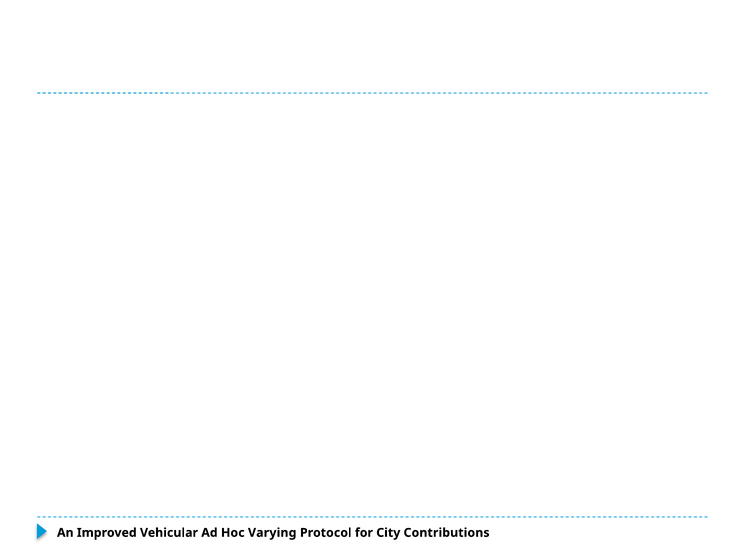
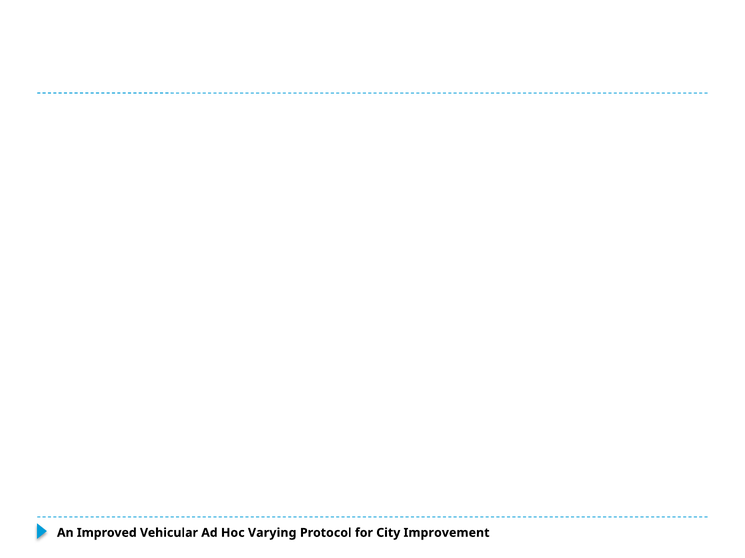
Contributions: Contributions -> Improvement (447, 533)
